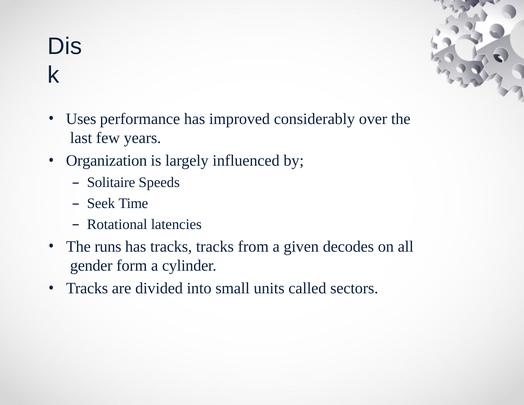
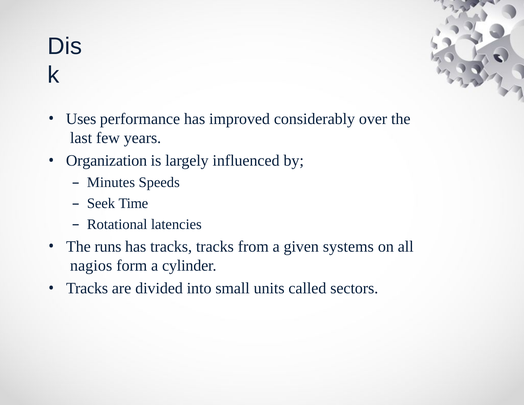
Solitaire: Solitaire -> Minutes (111, 182)
decodes: decodes -> systems (348, 246)
gender: gender -> nagios (91, 265)
